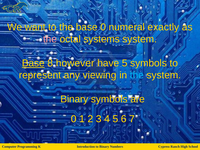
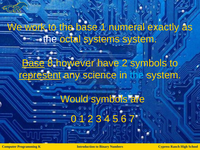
want: want -> work (35, 27)
base 0: 0 -> 1 (103, 27)
the colour: pink -> white (50, 39)
have 5: 5 -> 2 (125, 63)
represent underline: none -> present (40, 75)
viewing: viewing -> science (100, 75)
Binary: Binary -> Would (74, 99)
